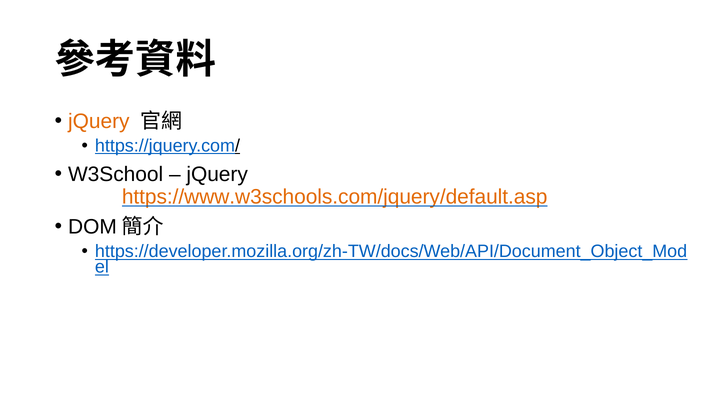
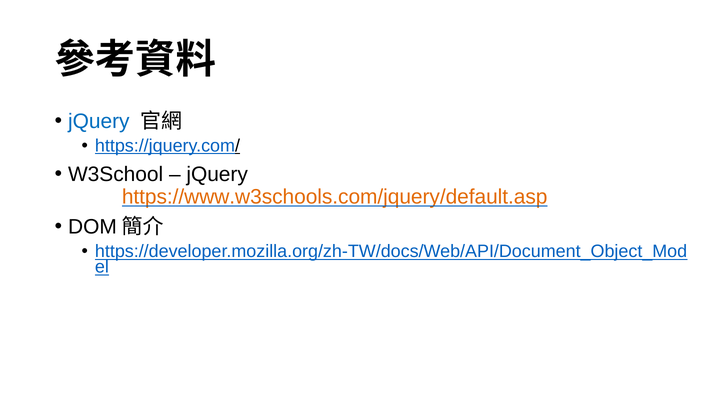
jQuery colour: orange -> blue (99, 121)
